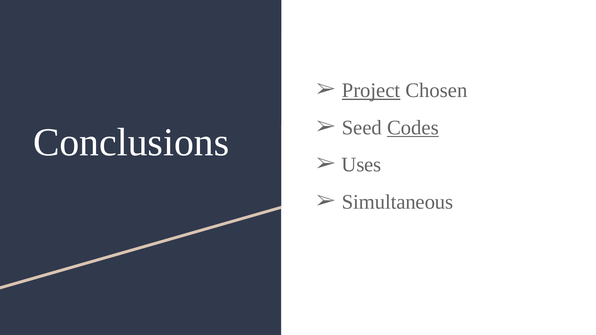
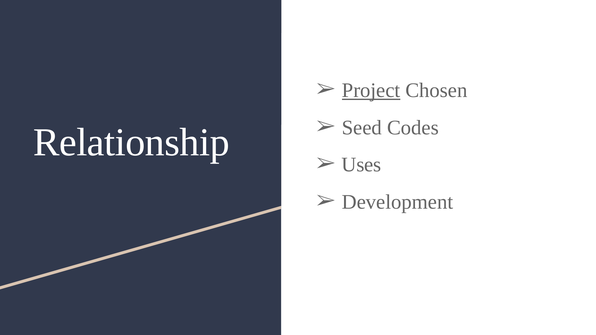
Codes underline: present -> none (413, 128)
Conclusions: Conclusions -> Relationship (131, 143)
Simultaneous: Simultaneous -> Development (398, 202)
